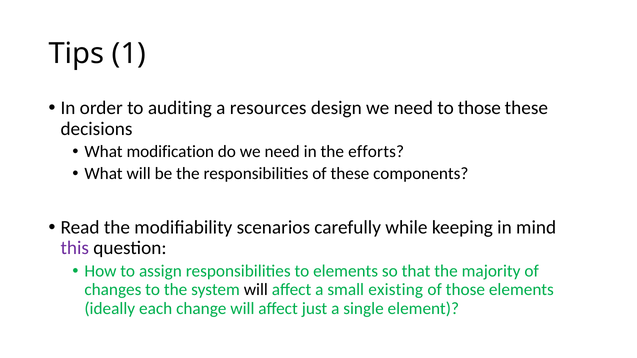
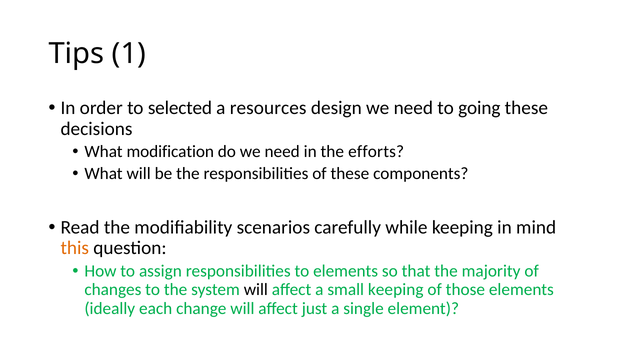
auditing: auditing -> selected (180, 108)
to those: those -> going (479, 108)
this colour: purple -> orange (75, 248)
small existing: existing -> keeping (396, 290)
